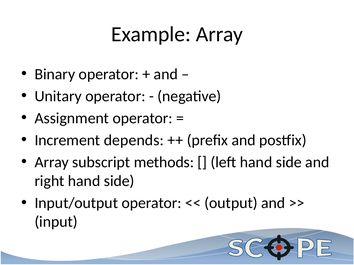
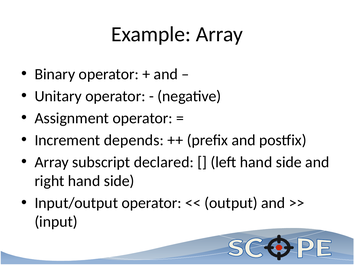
methods: methods -> declared (164, 162)
